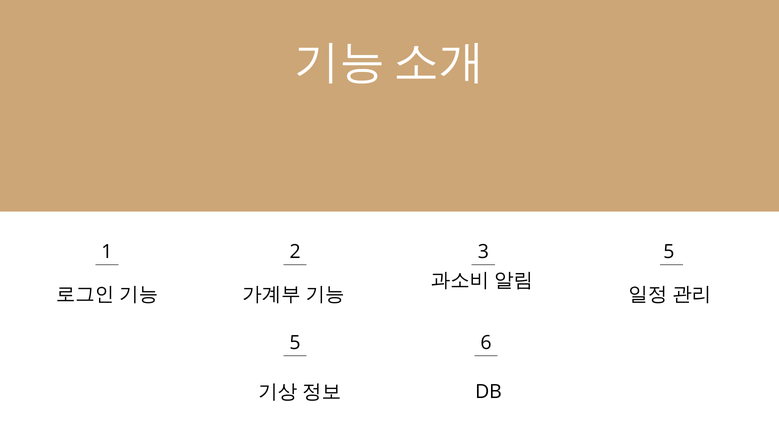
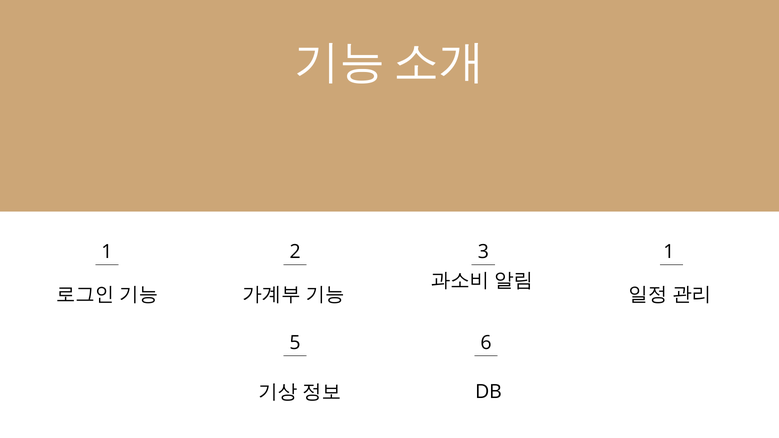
3 5: 5 -> 1 (669, 252)
